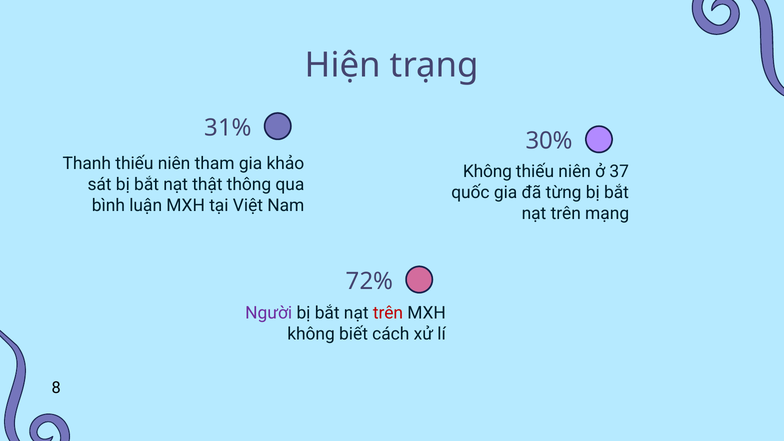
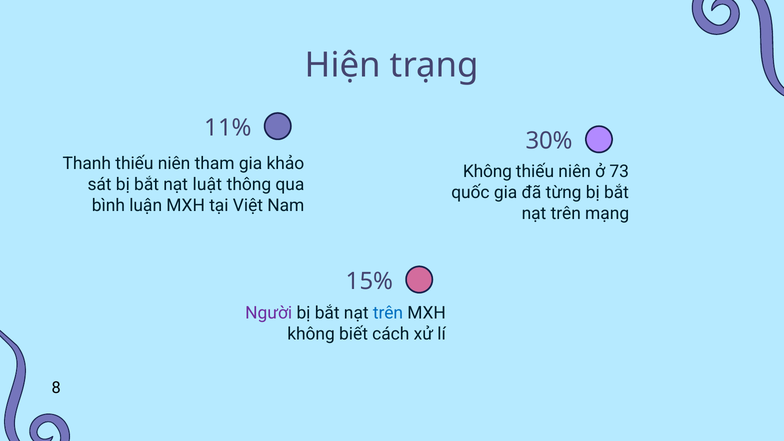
31%: 31% -> 11% (228, 128)
37: 37 -> 73 (619, 172)
thật: thật -> luật (207, 185)
72%: 72% -> 15% (369, 281)
trên colour: red -> blue (388, 313)
